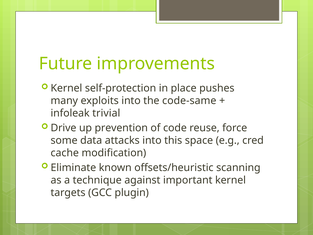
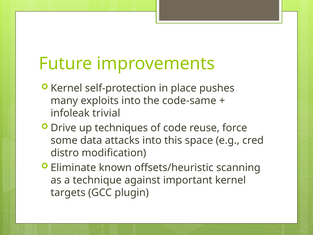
prevention: prevention -> techniques (121, 128)
cache: cache -> distro (65, 153)
